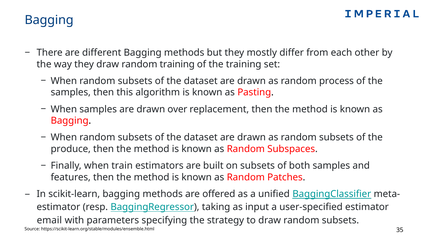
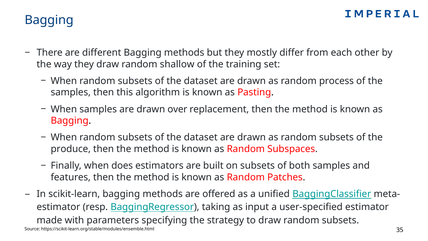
random training: training -> shallow (177, 64)
train: train -> does (122, 166)
email: email -> made (49, 220)
